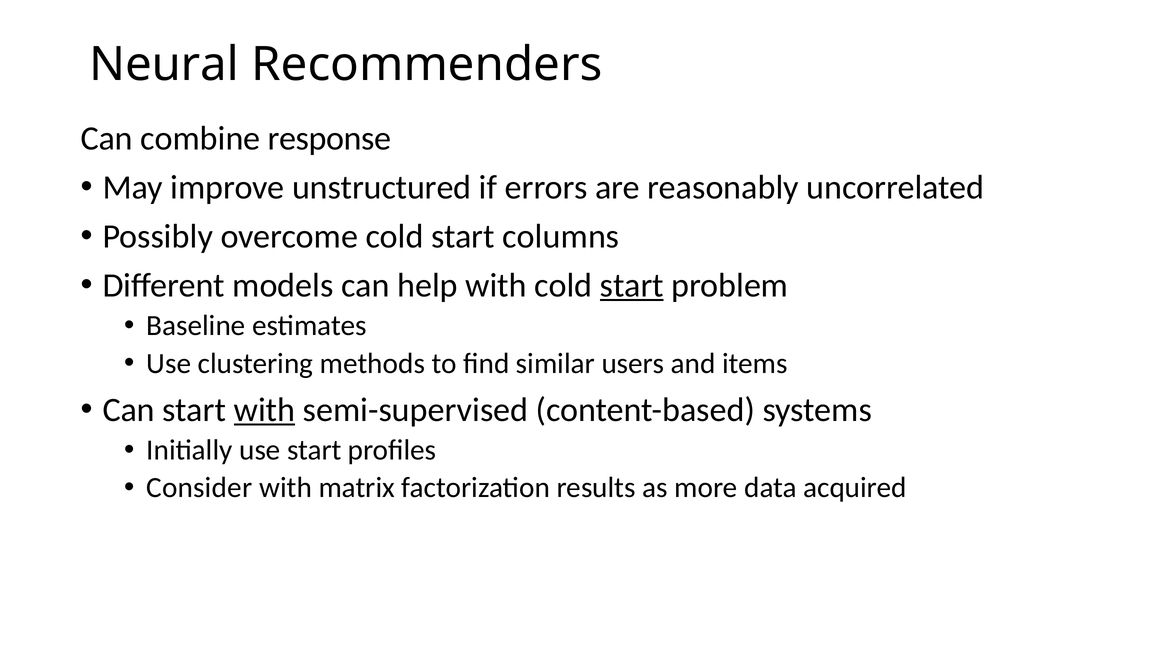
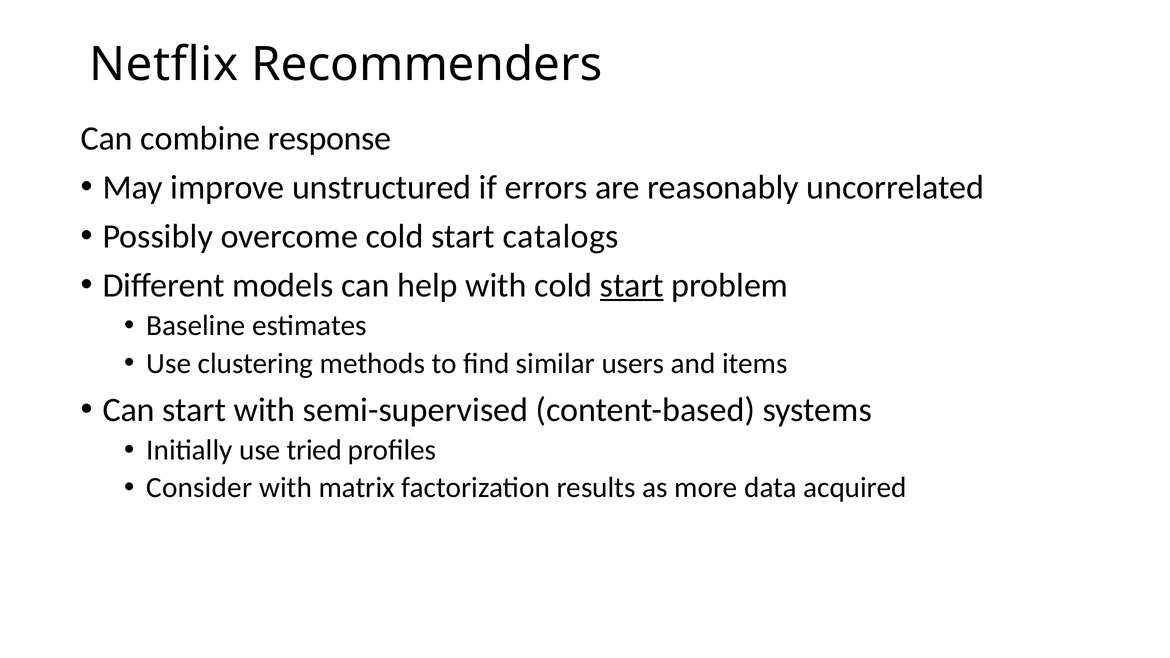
Neural: Neural -> Netflix (164, 65)
columns: columns -> catalogs (561, 237)
with underline: present -> none (265, 410)
use start: start -> tried (314, 450)
